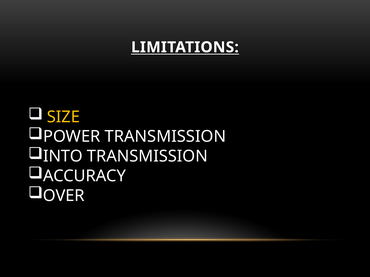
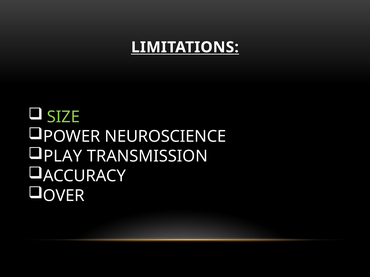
SIZE colour: yellow -> light green (63, 117)
POWER TRANSMISSION: TRANSMISSION -> NEUROSCIENCE (165, 137)
INTO: INTO -> PLAY (63, 157)
